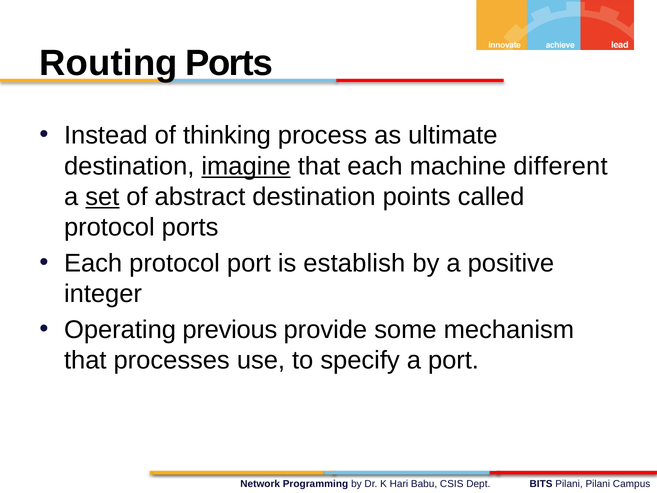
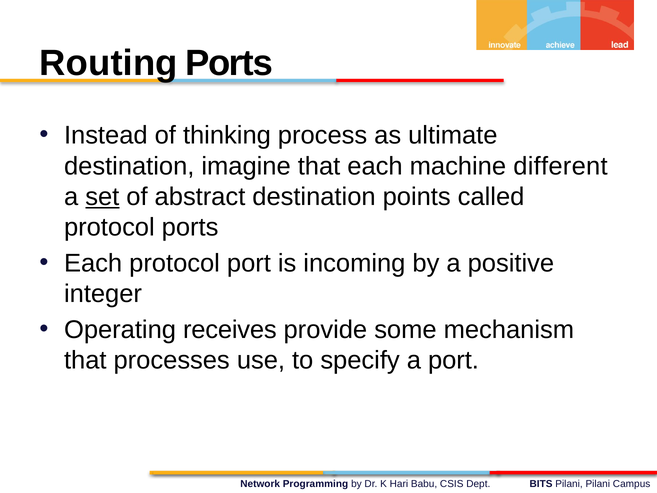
imagine underline: present -> none (246, 166)
establish: establish -> incoming (354, 263)
previous: previous -> receives (230, 330)
